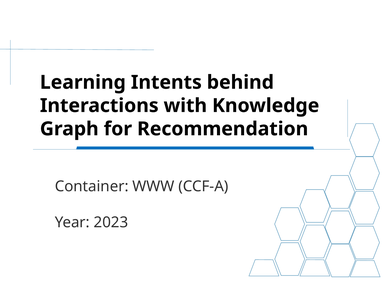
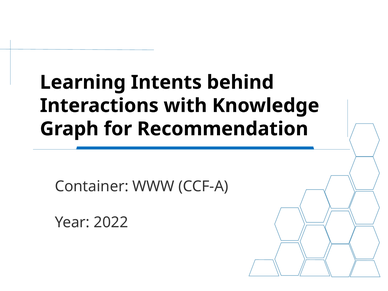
2023: 2023 -> 2022 (111, 223)
